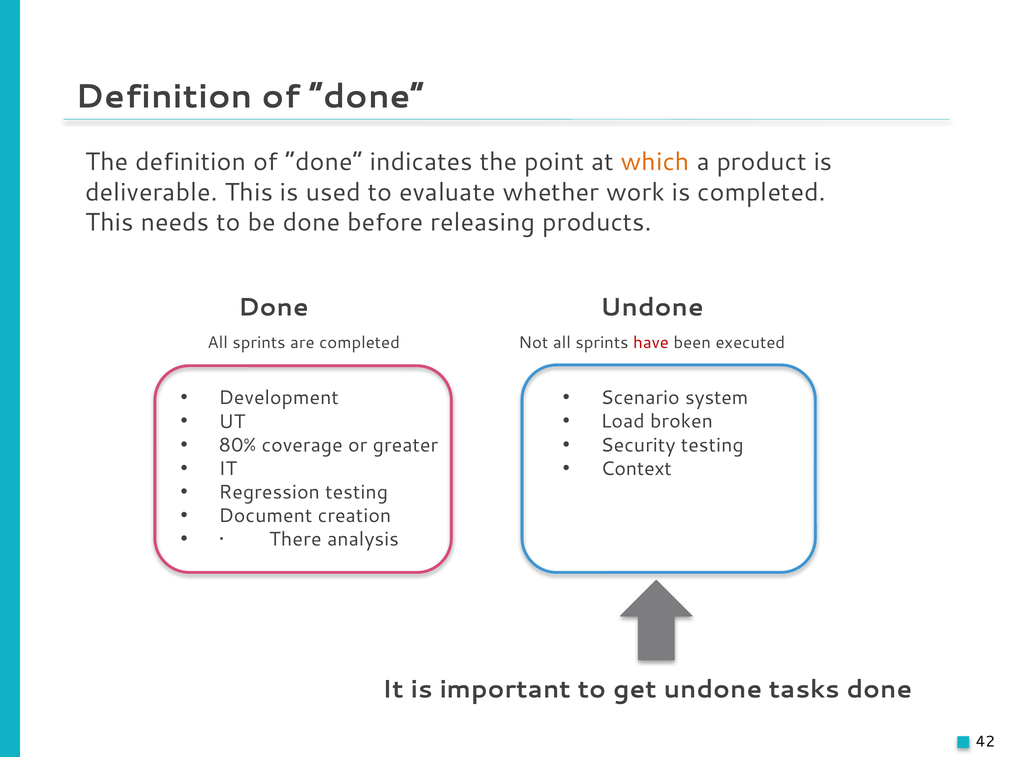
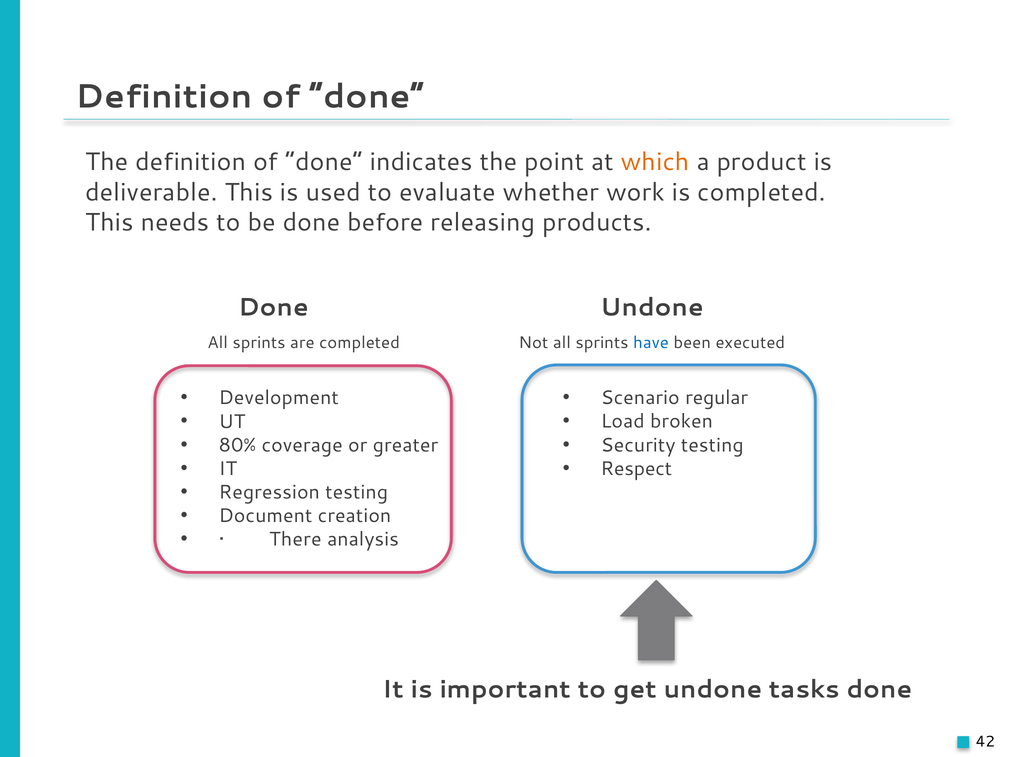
have colour: red -> blue (651, 342)
system: system -> regular (717, 398)
Context: Context -> Respect (636, 468)
